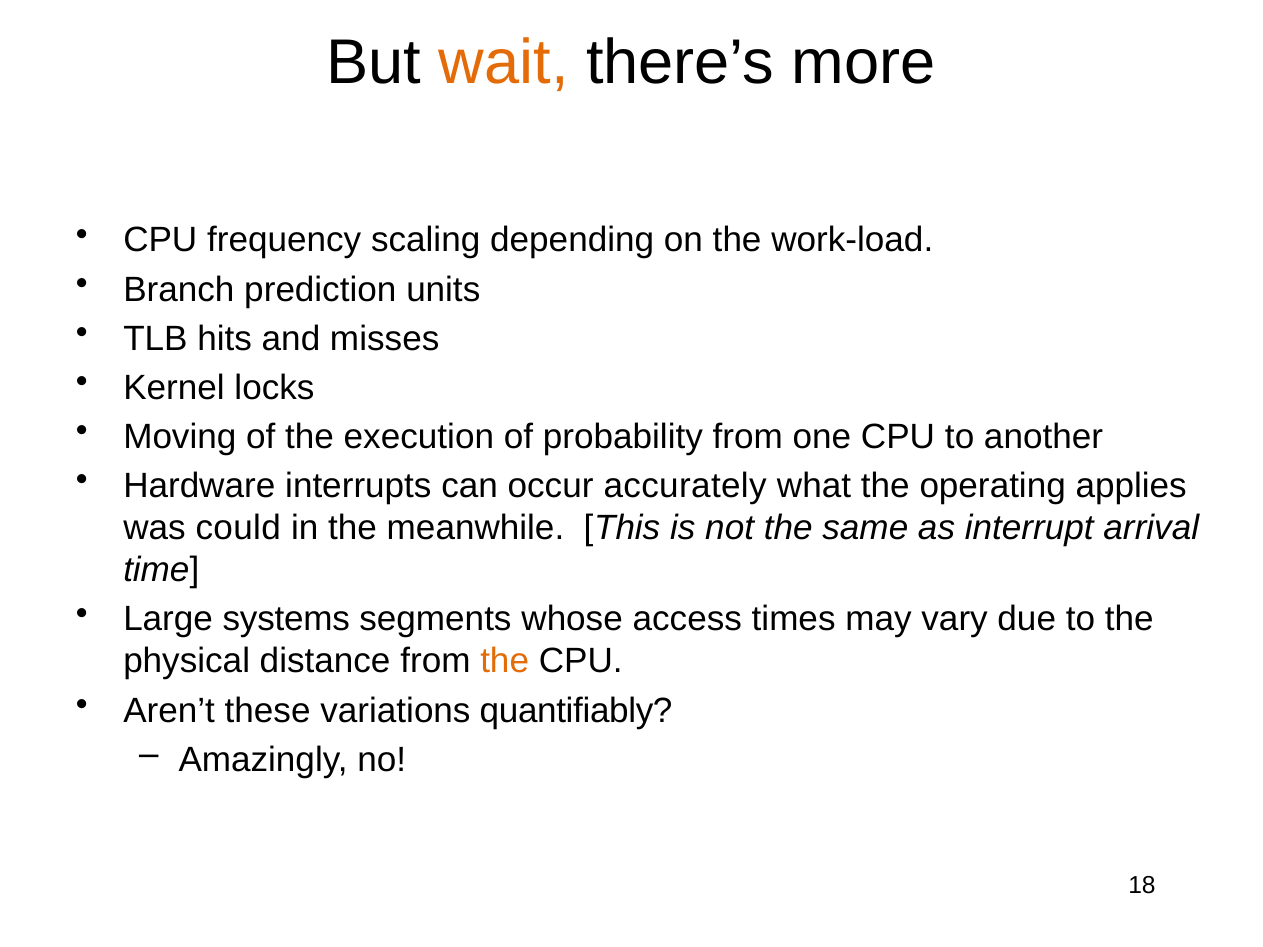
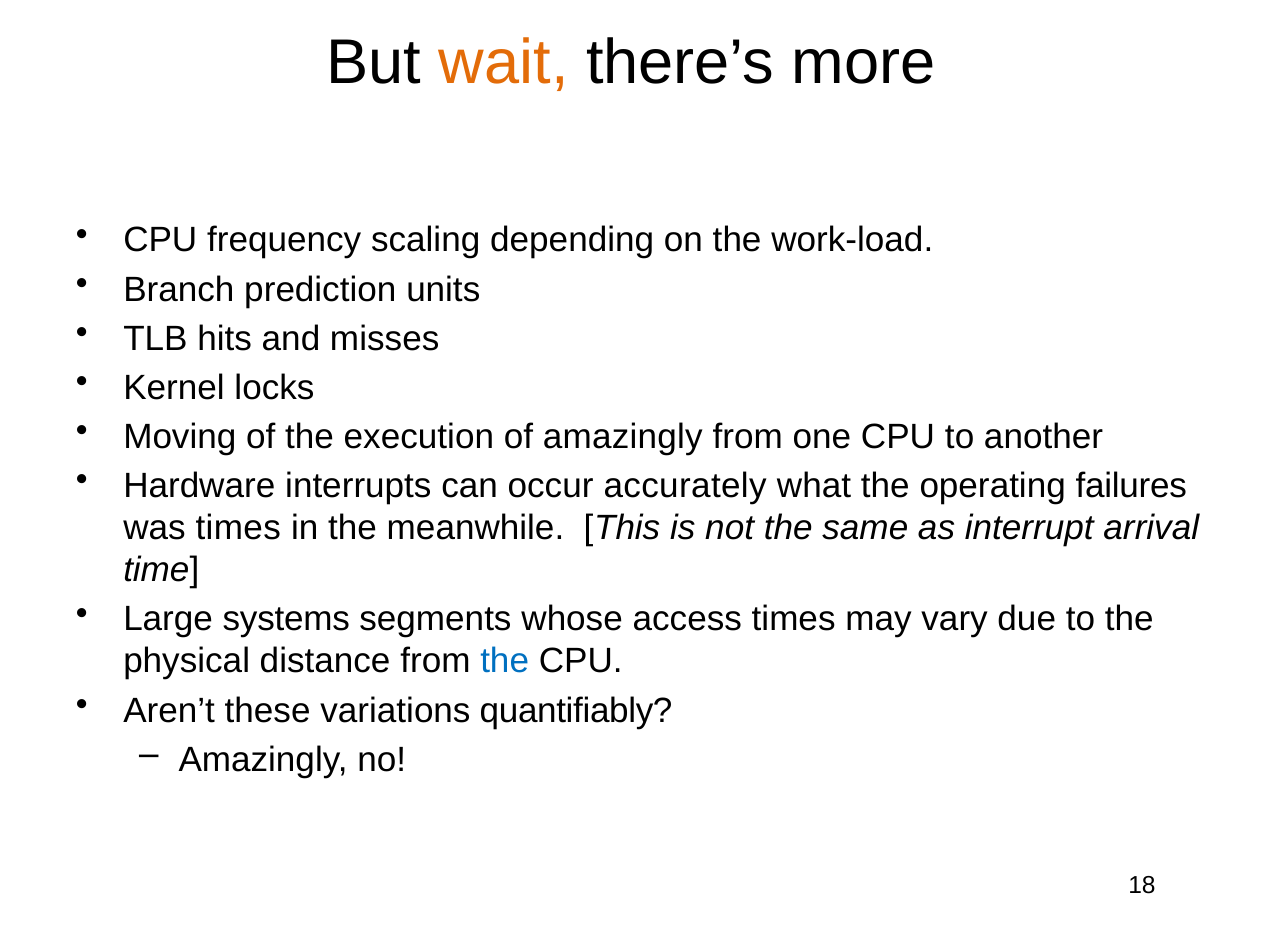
of probability: probability -> amazingly (623, 437)
applies: applies -> failures (1131, 486)
was could: could -> times (238, 528)
the colour: orange -> blue (505, 661)
